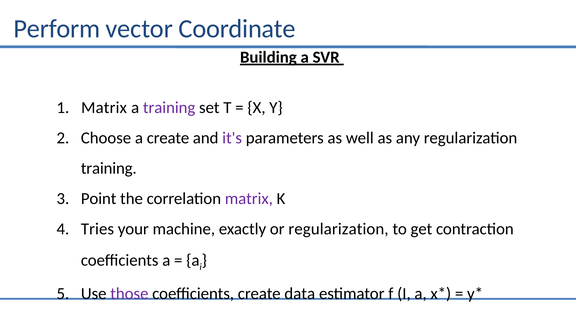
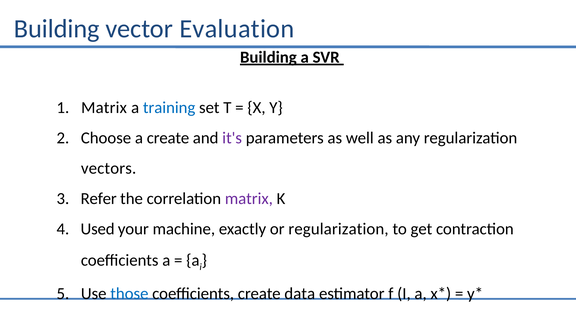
Perform: Perform -> Building (57, 29)
Coordinate: Coordinate -> Evaluation (237, 29)
training colour: purple -> blue (169, 108)
training: training -> vectors (109, 168)
Point: Point -> Refer (99, 199)
Tries: Tries -> Used (98, 229)
those colour: purple -> blue (129, 293)
